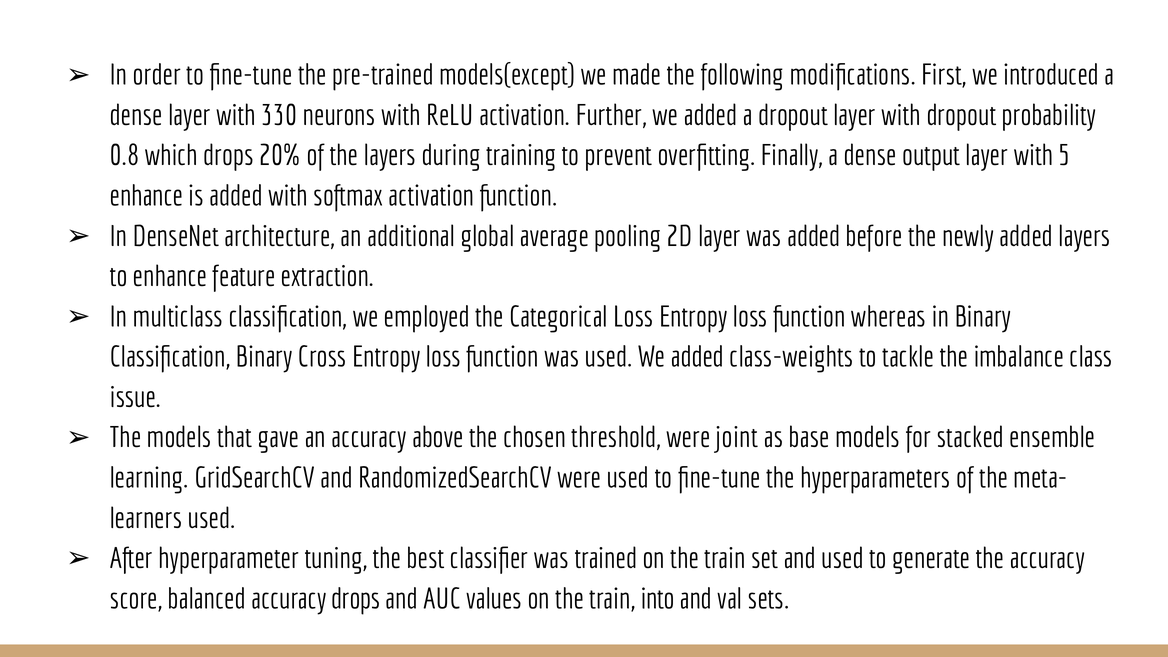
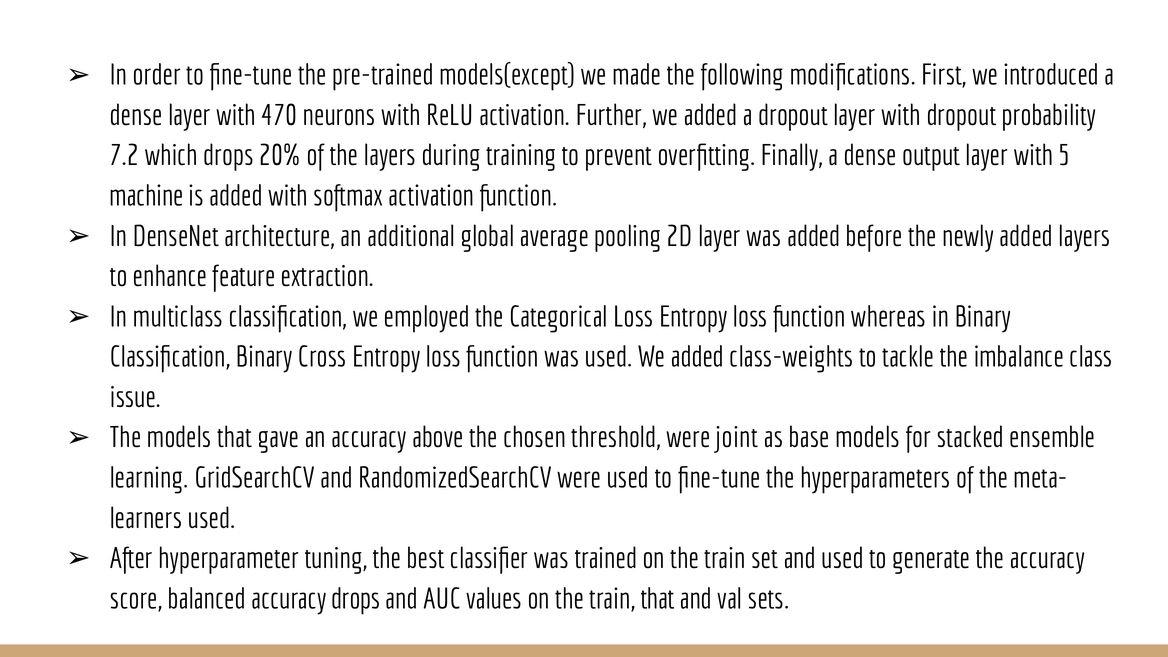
330: 330 -> 470 (279, 116)
0.8: 0.8 -> 7.2 (124, 156)
enhance: enhance -> machine (146, 196)
train into: into -> that (658, 599)
